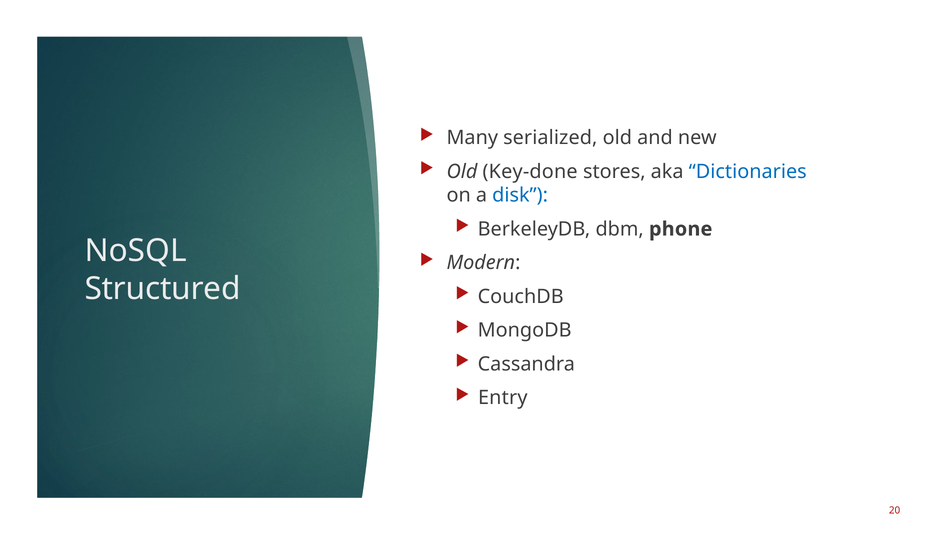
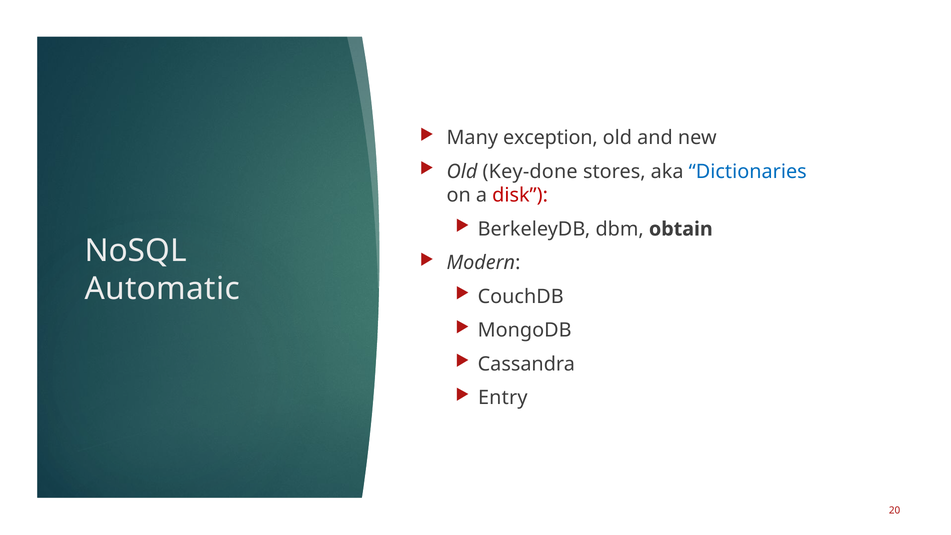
serialized: serialized -> exception (550, 138)
disk colour: blue -> red (520, 195)
phone: phone -> obtain (681, 229)
Structured: Structured -> Automatic (162, 289)
